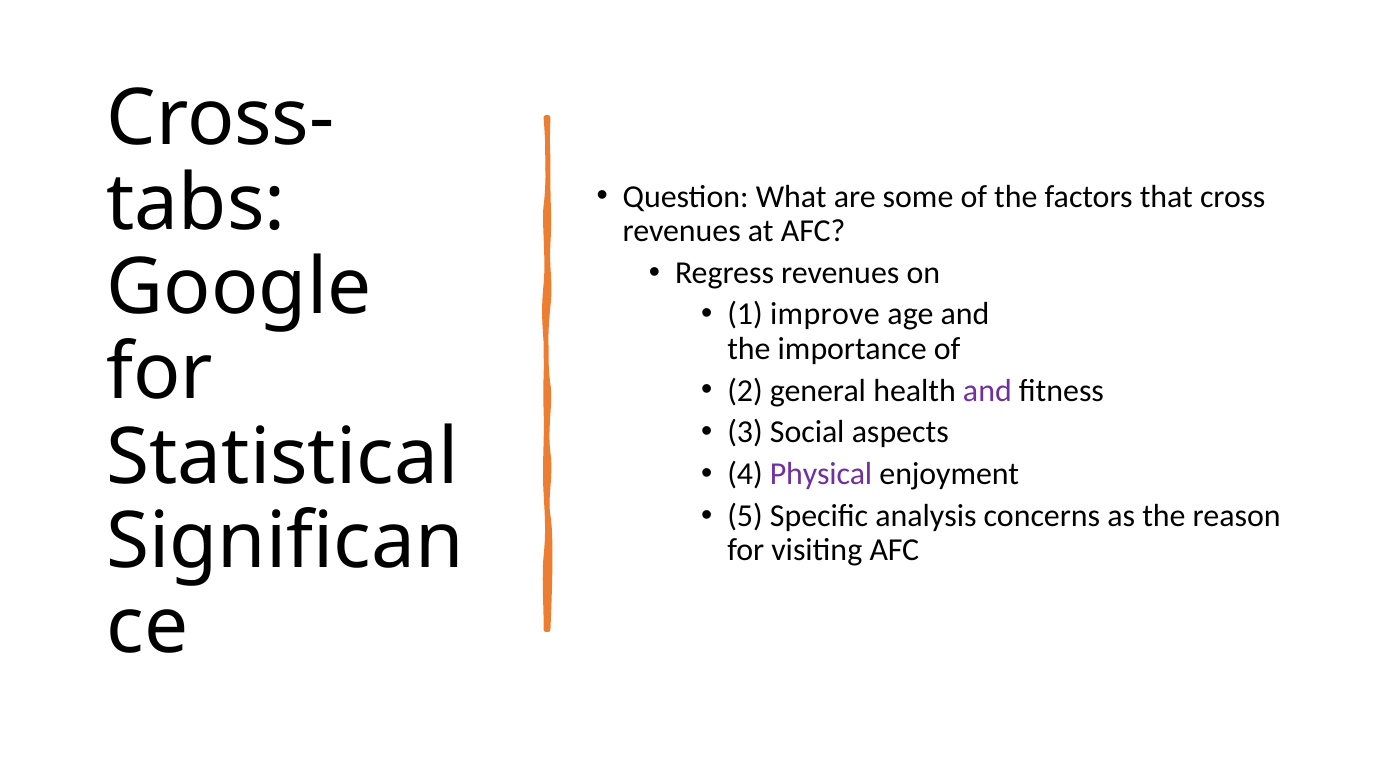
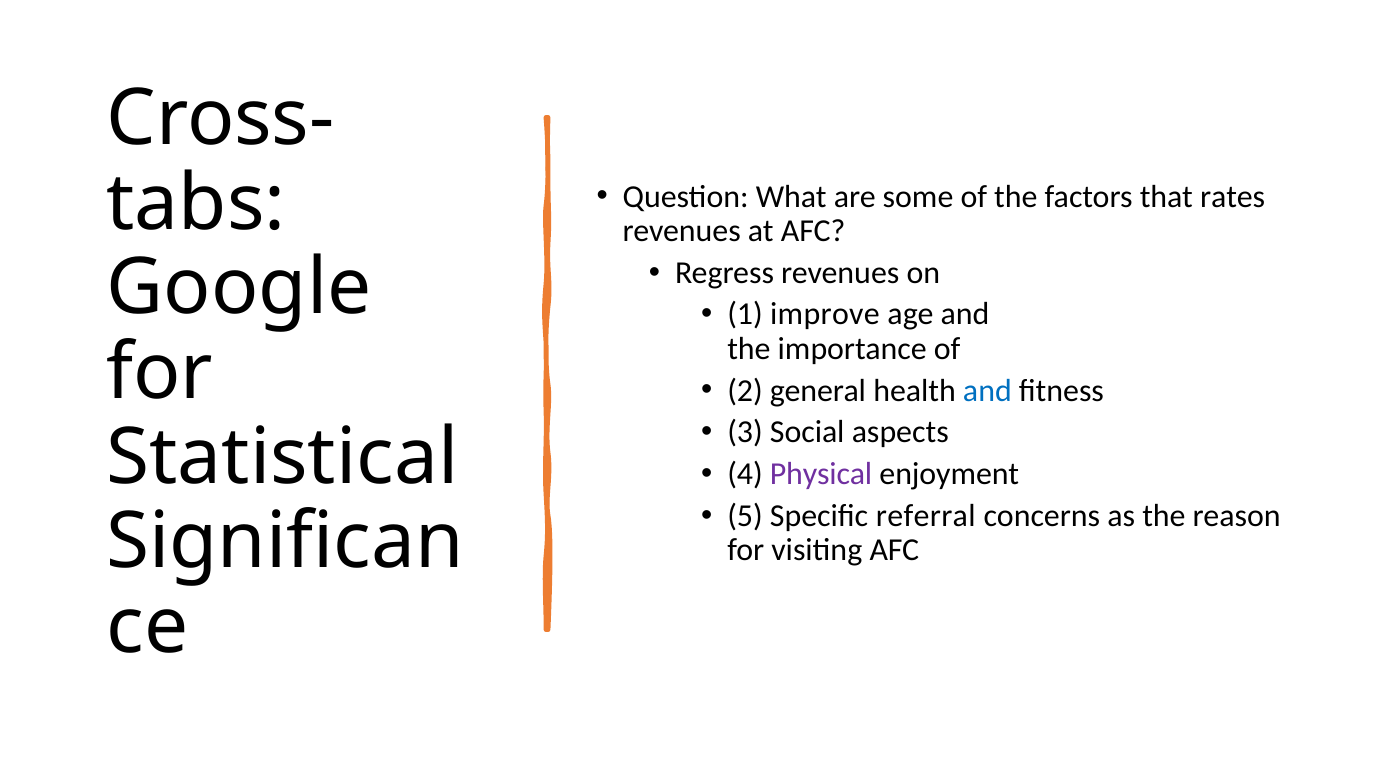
cross: cross -> rates (1233, 197)
and colour: purple -> blue (987, 391)
analysis: analysis -> referral (926, 516)
